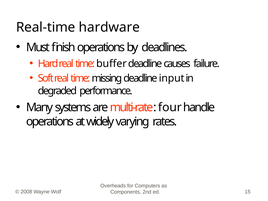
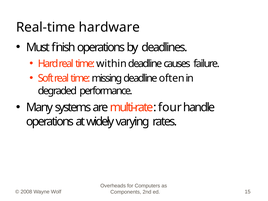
buffer: buffer -> within (112, 64)
input: input -> often (172, 78)
